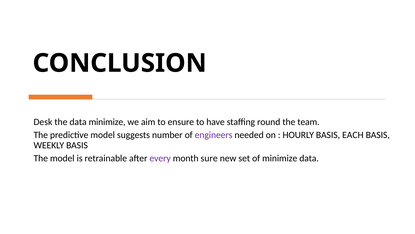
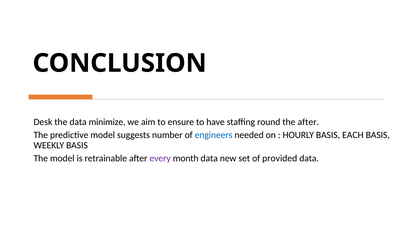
the team: team -> after (308, 122)
engineers colour: purple -> blue (214, 135)
month sure: sure -> data (209, 158)
of minimize: minimize -> provided (280, 158)
